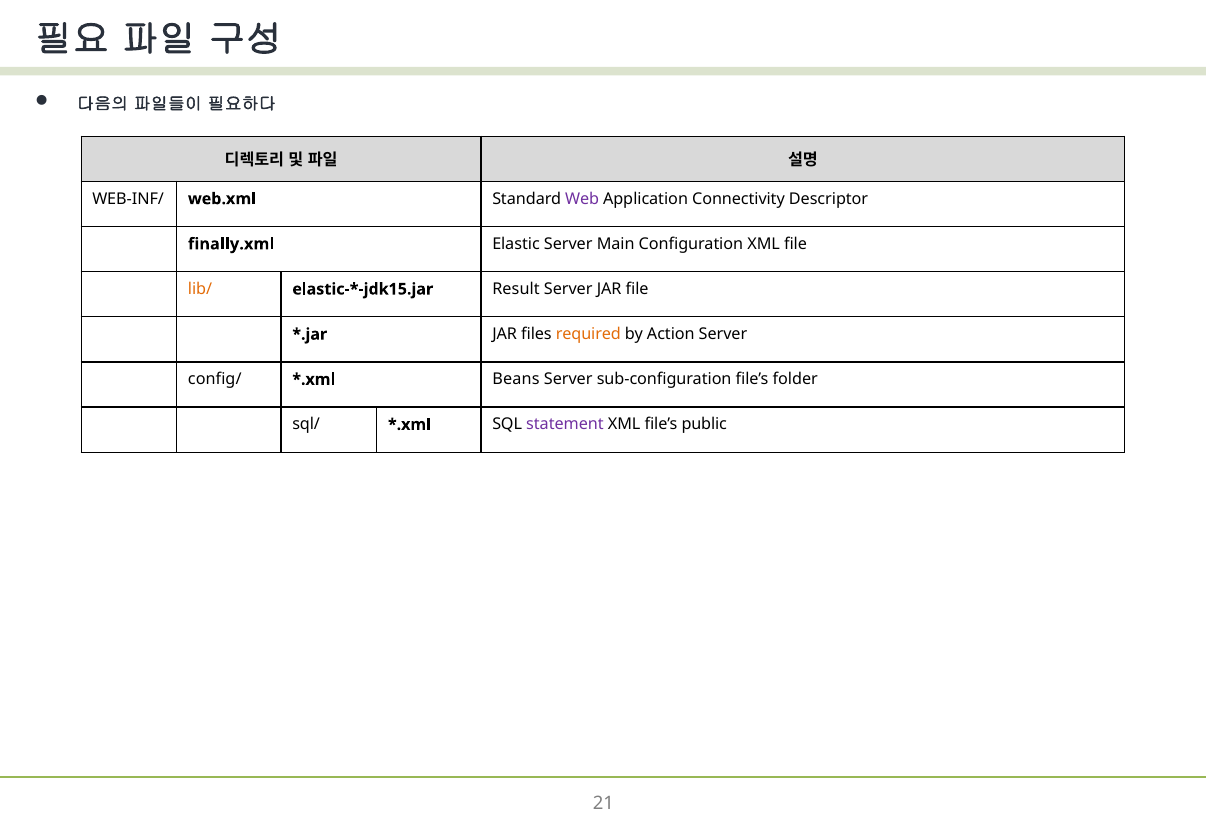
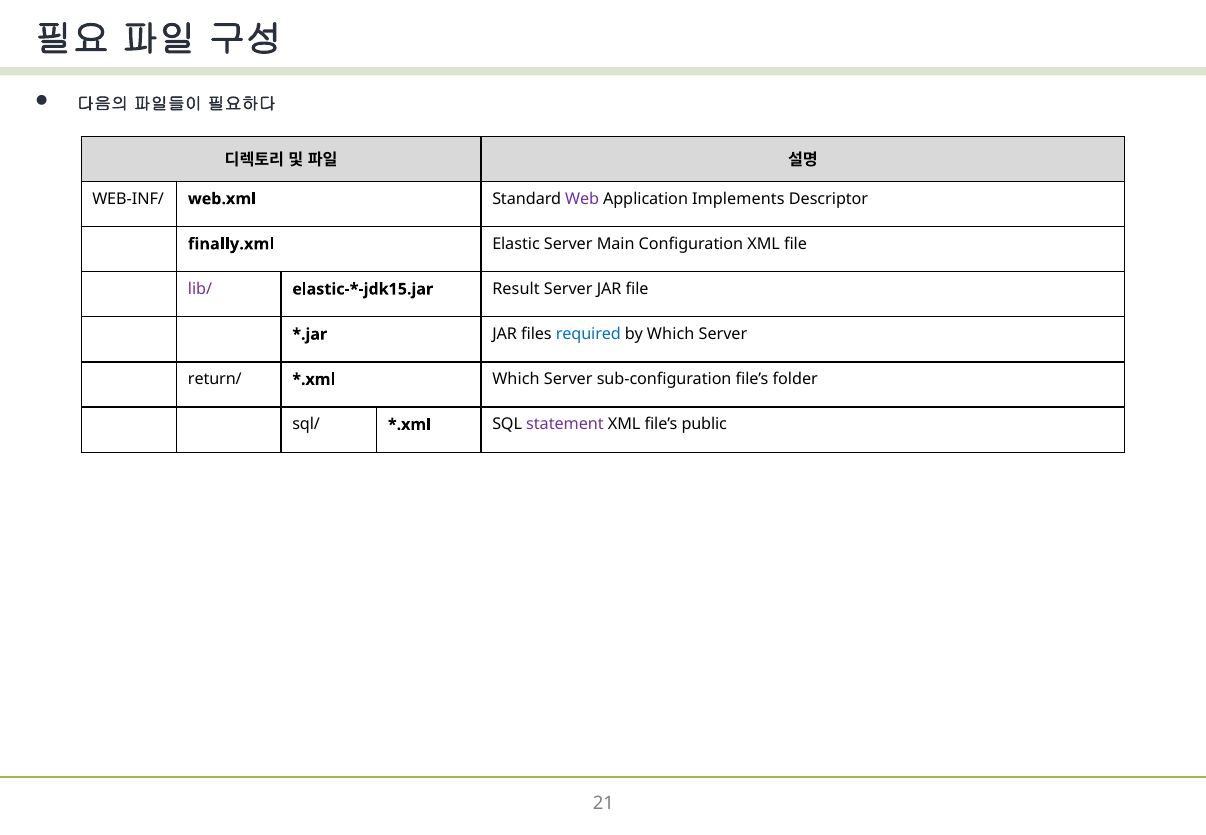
Connectivity: Connectivity -> Implements (738, 199)
lib/ colour: orange -> purple (200, 289)
required colour: orange -> blue (588, 334)
by Action: Action -> Which (671, 334)
config/: config/ -> return/ (215, 379)
Beans: Beans -> Which (516, 379)
